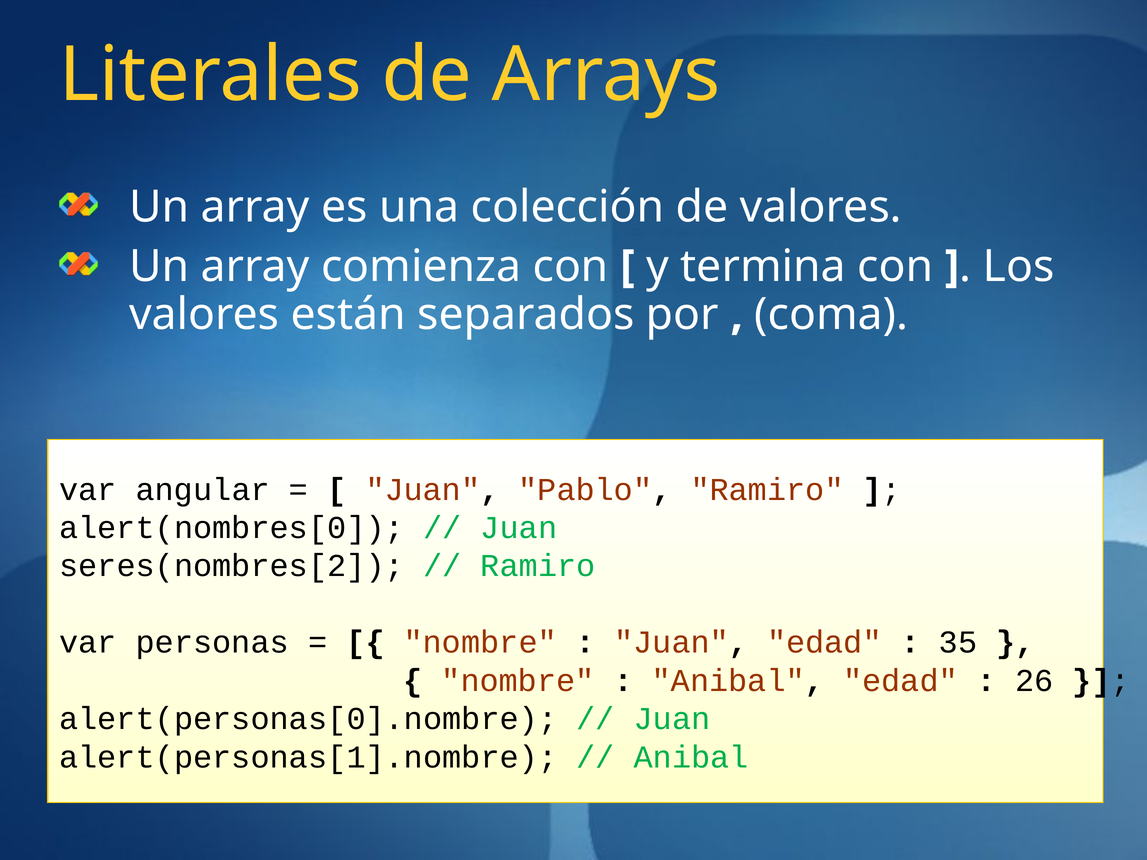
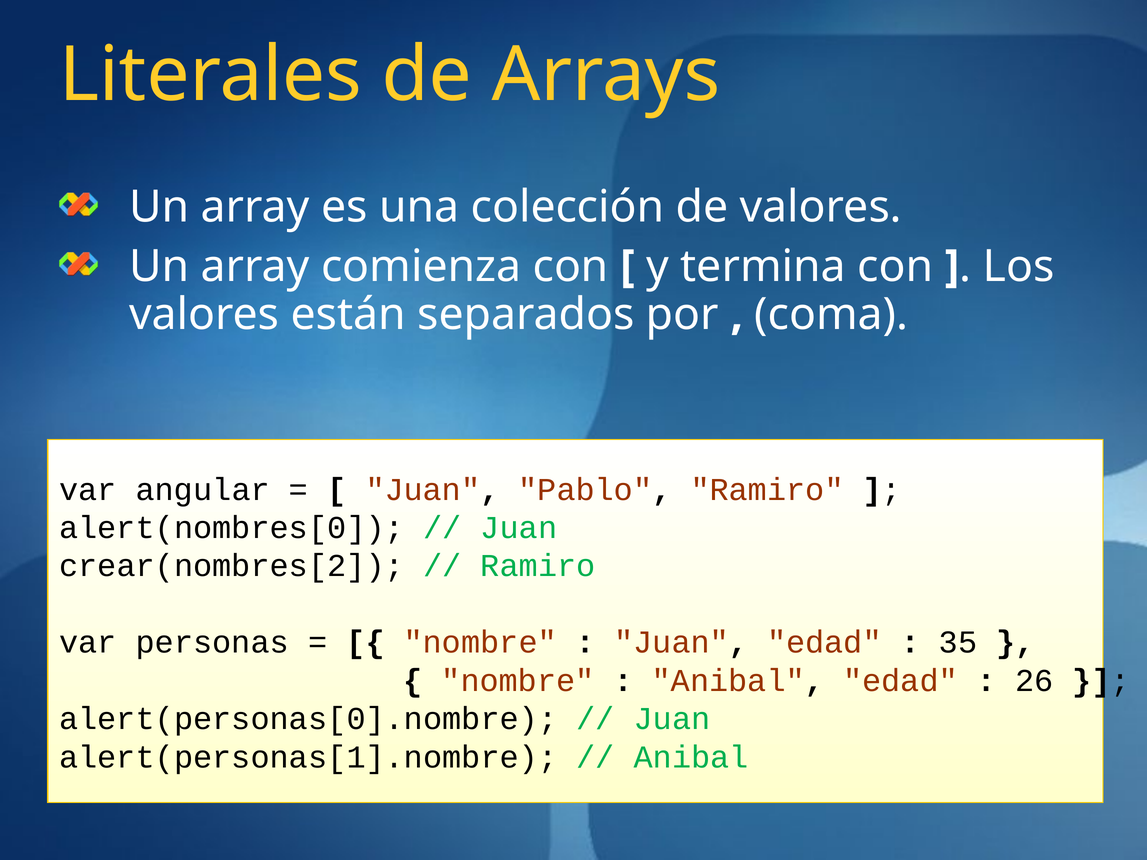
seres(nombres[2: seres(nombres[2 -> crear(nombres[2 (231, 566)
